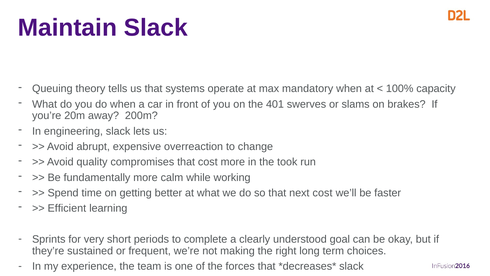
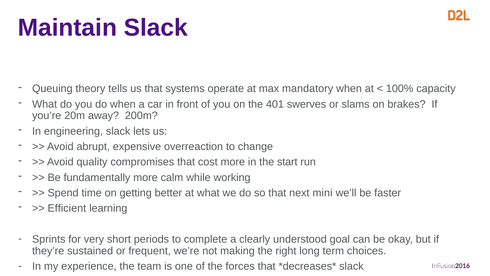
took: took -> start (287, 162)
next cost: cost -> mini (323, 193)
